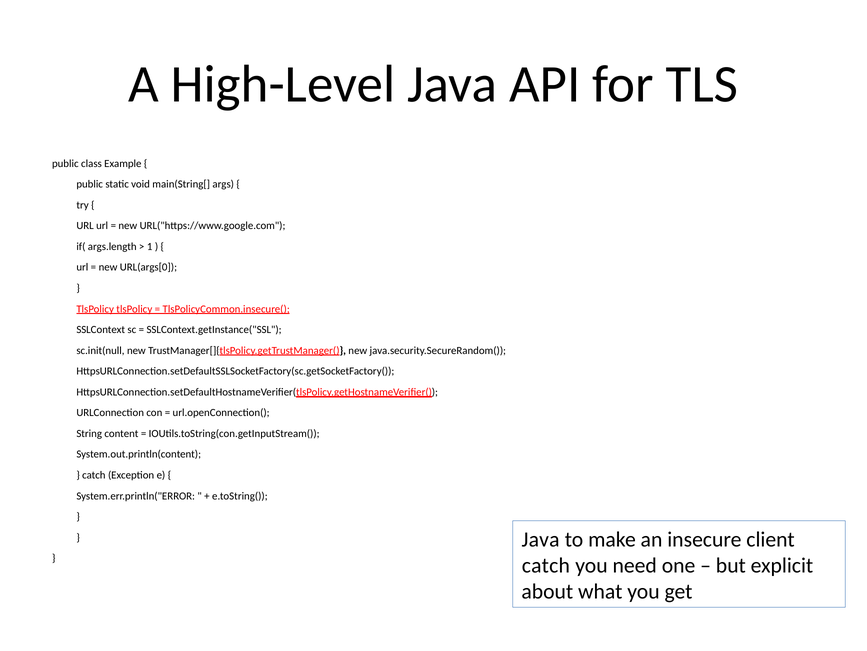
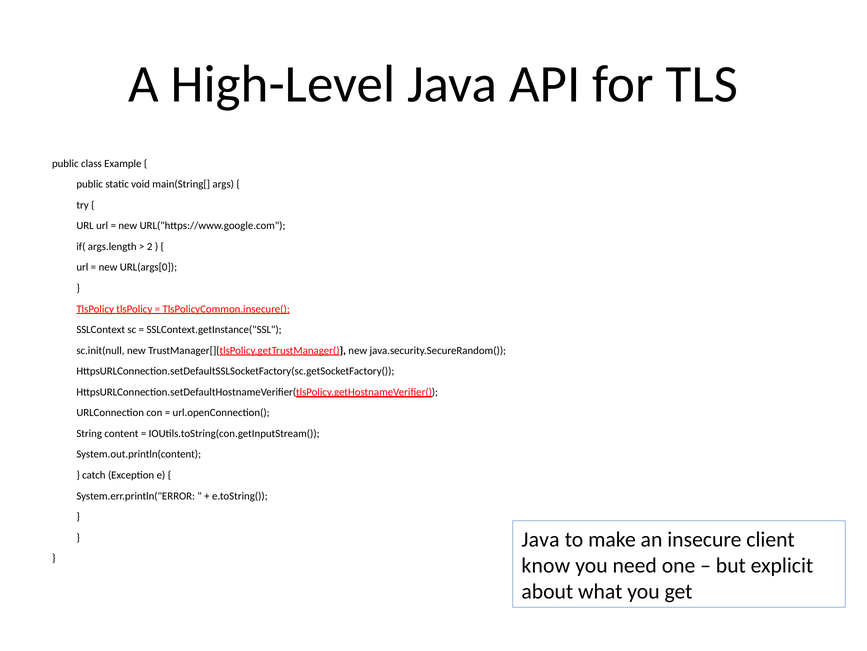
1: 1 -> 2 (150, 246)
catch: catch -> know (546, 565)
